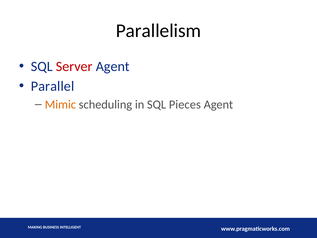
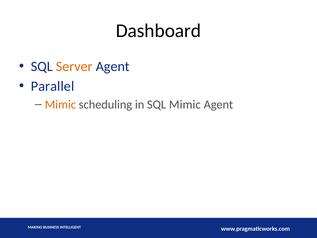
Parallelism: Parallelism -> Dashboard (158, 31)
Server colour: red -> orange (74, 67)
SQL Pieces: Pieces -> Mimic (185, 104)
